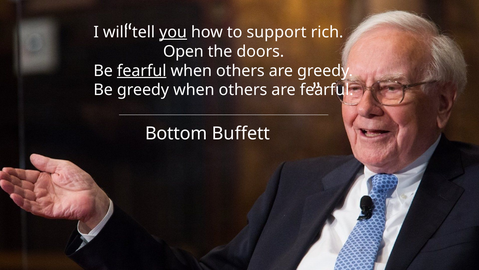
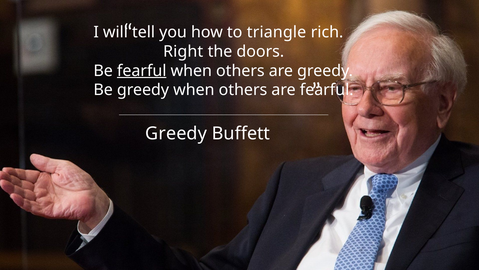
you underline: present -> none (173, 32)
support: support -> triangle (277, 32)
Open: Open -> Right (183, 51)
Bottom: Bottom -> Greedy (176, 133)
